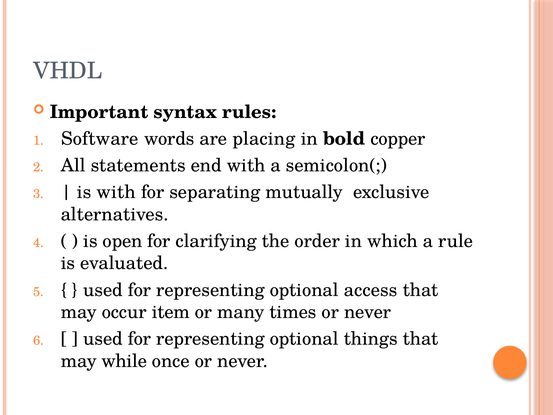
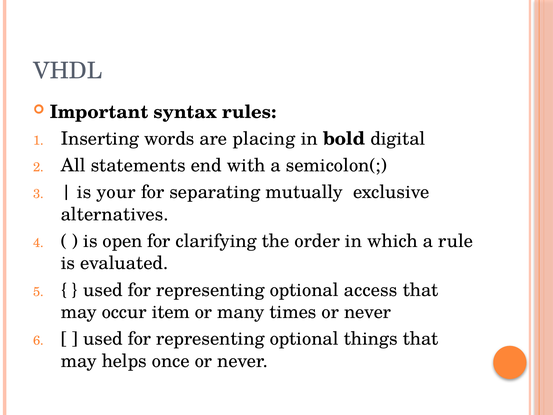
Software: Software -> Inserting (100, 139)
copper: copper -> digital (398, 139)
is with: with -> your (116, 192)
while: while -> helps (124, 361)
